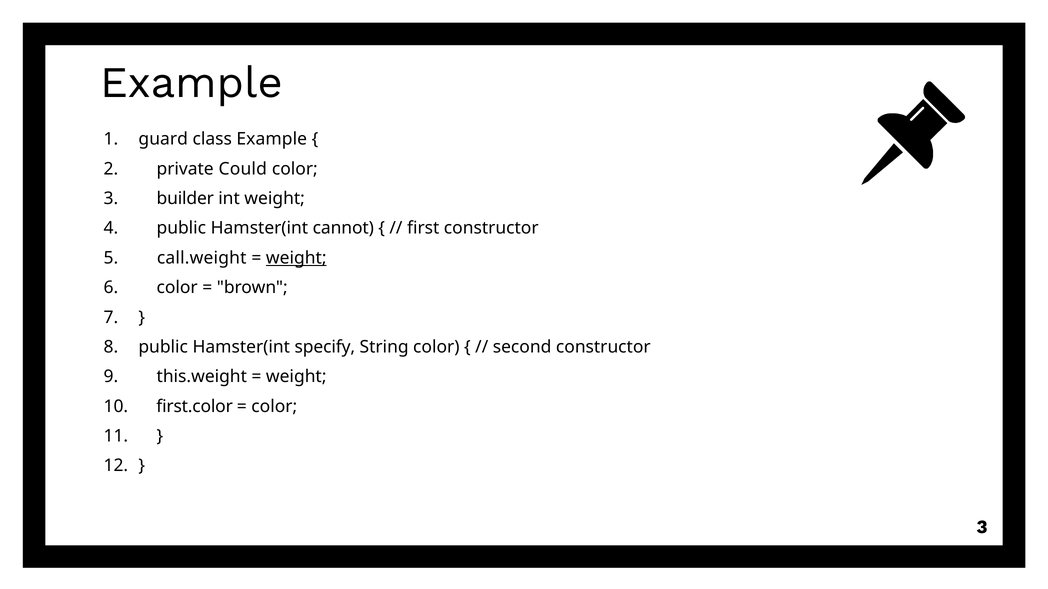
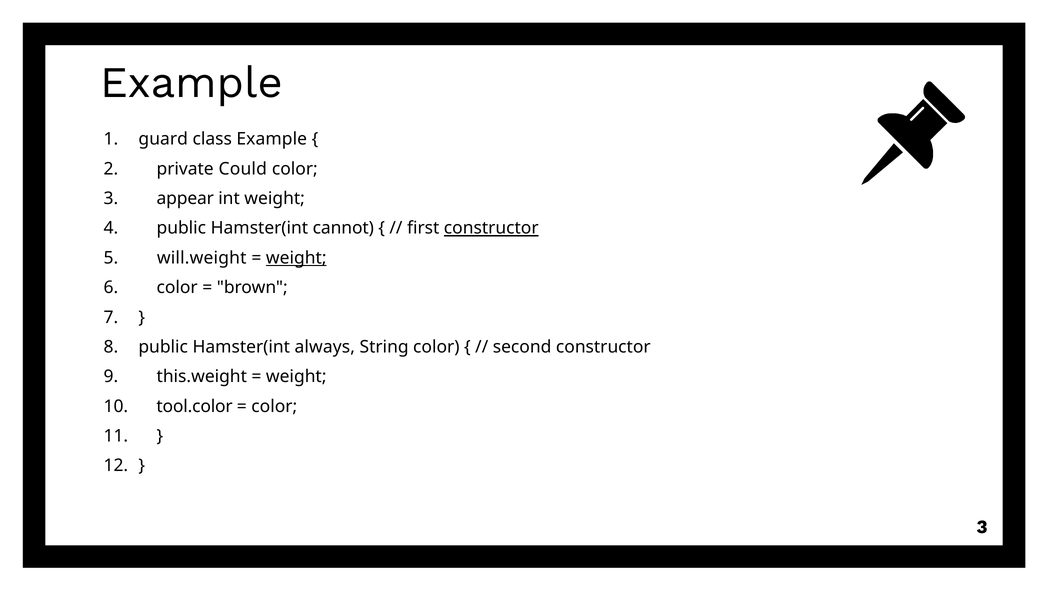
builder: builder -> appear (185, 199)
constructor underline: none -> present (491, 228)
call.weight: call.weight -> will.weight (202, 258)
specify: specify -> always (325, 347)
first.color: first.color -> tool.color (195, 407)
